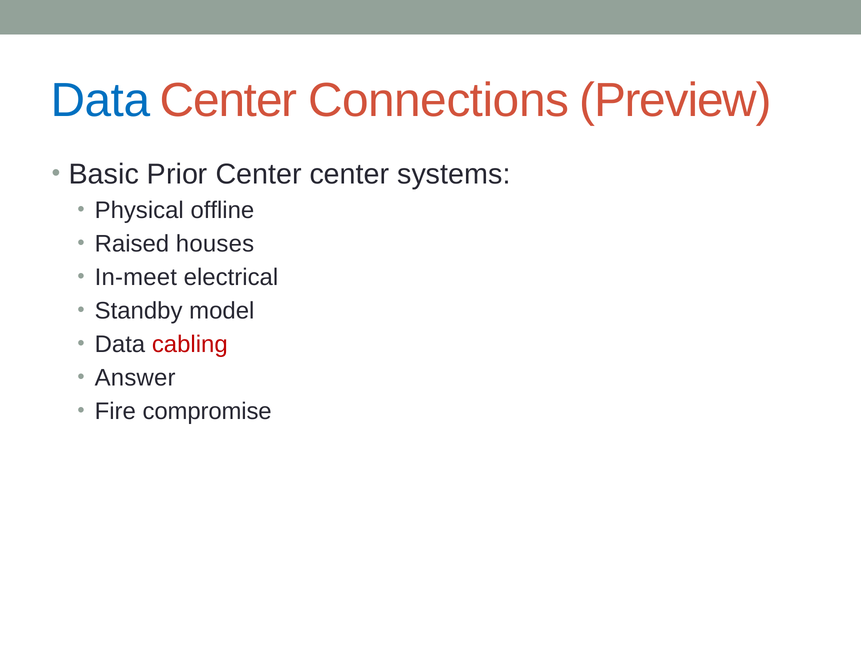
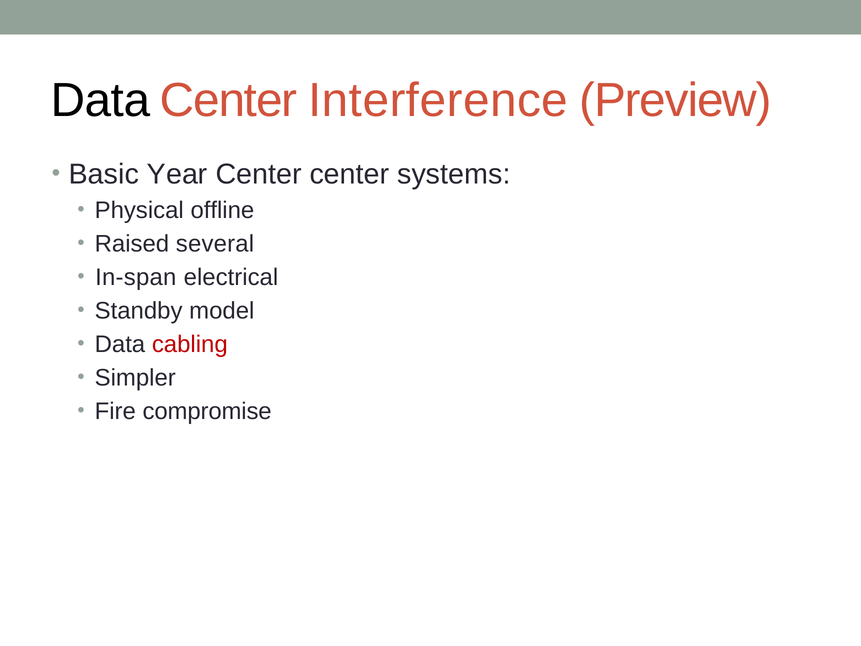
Data colour: blue -> black (101, 100)
Connections: Connections -> Interference (438, 100)
Prior: Prior -> Year (177, 174)
houses: houses -> several (215, 244)
In-meet: In-meet -> In-span (136, 277)
Answer: Answer -> Simpler (135, 378)
